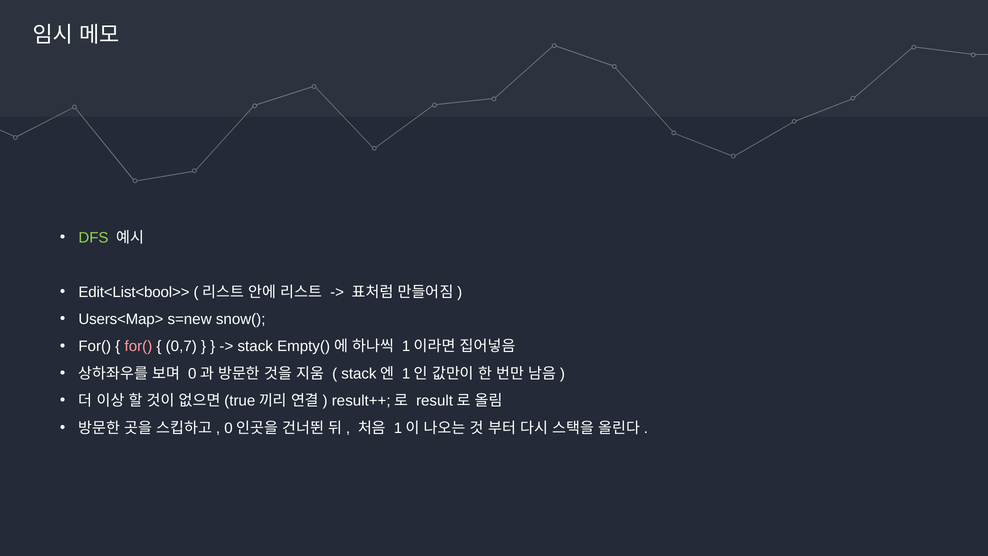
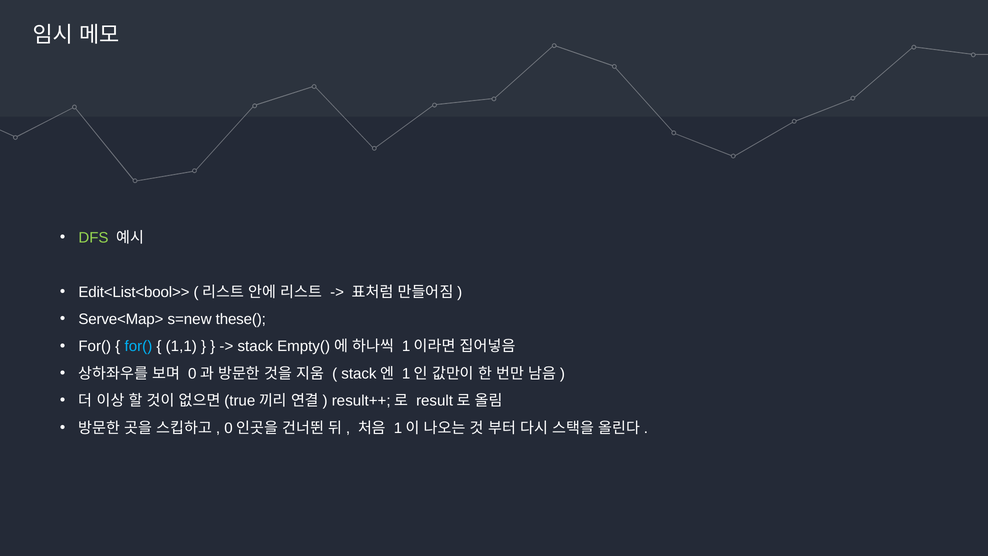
Users<Map>: Users<Map> -> Serve<Map> (121, 319)
snow(: snow( -> these( (241, 319)
for( colour: pink -> light blue (138, 346)
0,7: 0,7 -> 1,1 (181, 346)
